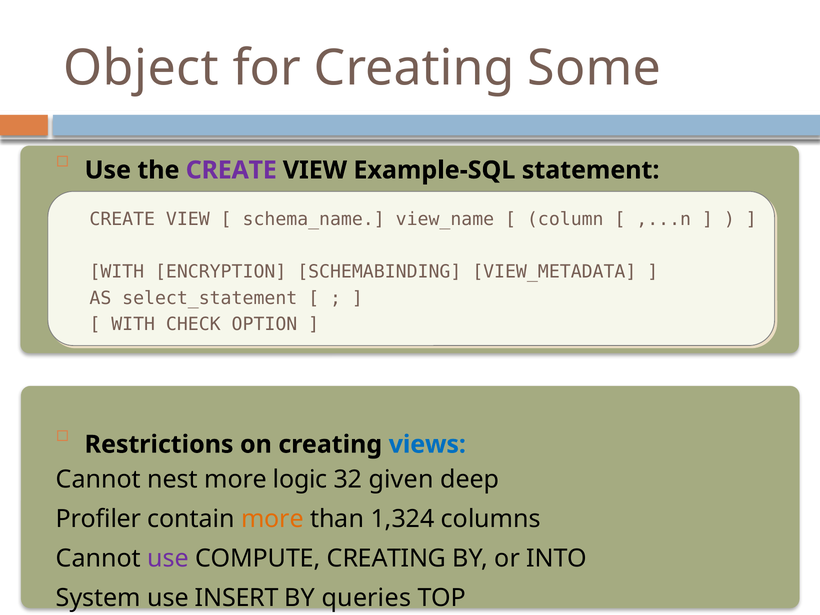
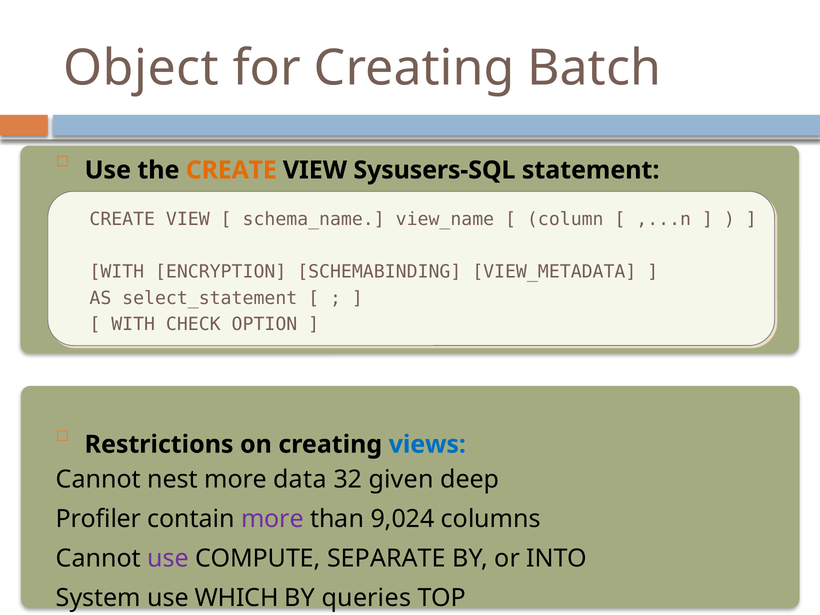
Some: Some -> Batch (594, 68)
CREATE colour: purple -> orange (231, 170)
Example-SQL: Example-SQL -> Sysusers-SQL (434, 170)
logic: logic -> data (300, 479)
more colour: orange -> purple (272, 519)
1,324: 1,324 -> 9,024 (403, 519)
COMPUTE CREATING: CREATING -> SEPARATE (386, 558)
INSERT: INSERT -> WHICH (237, 598)
